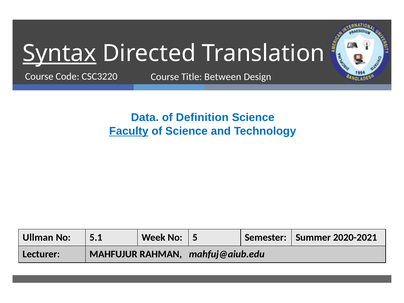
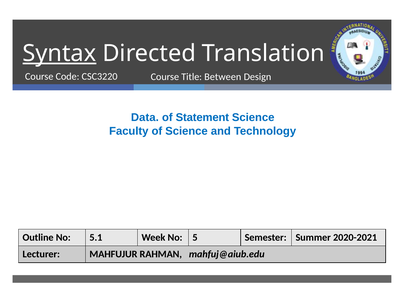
Definition: Definition -> Statement (202, 118)
Faculty underline: present -> none (129, 131)
Ullman: Ullman -> Outline (38, 237)
